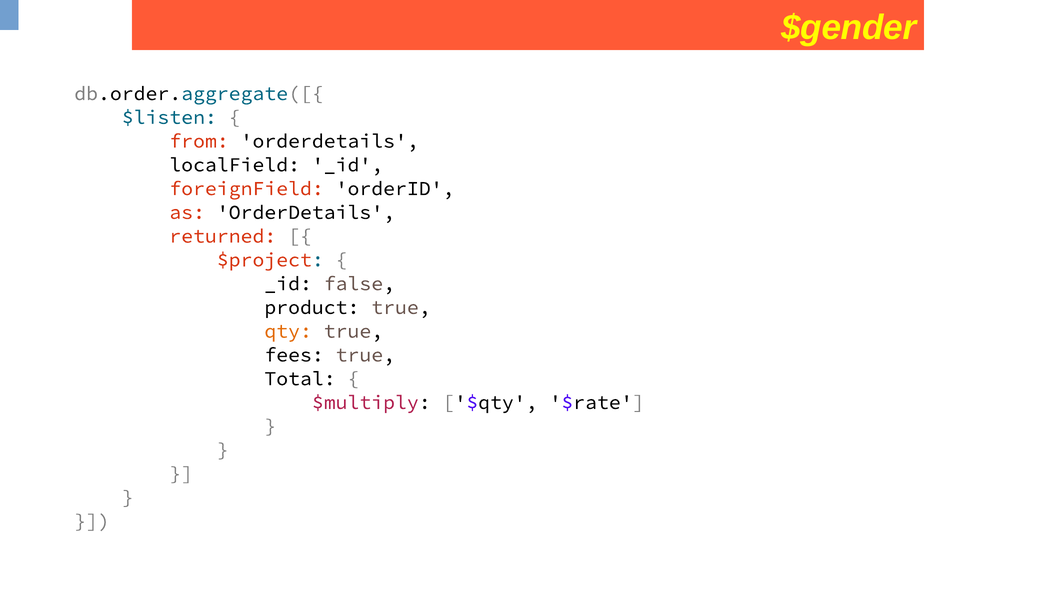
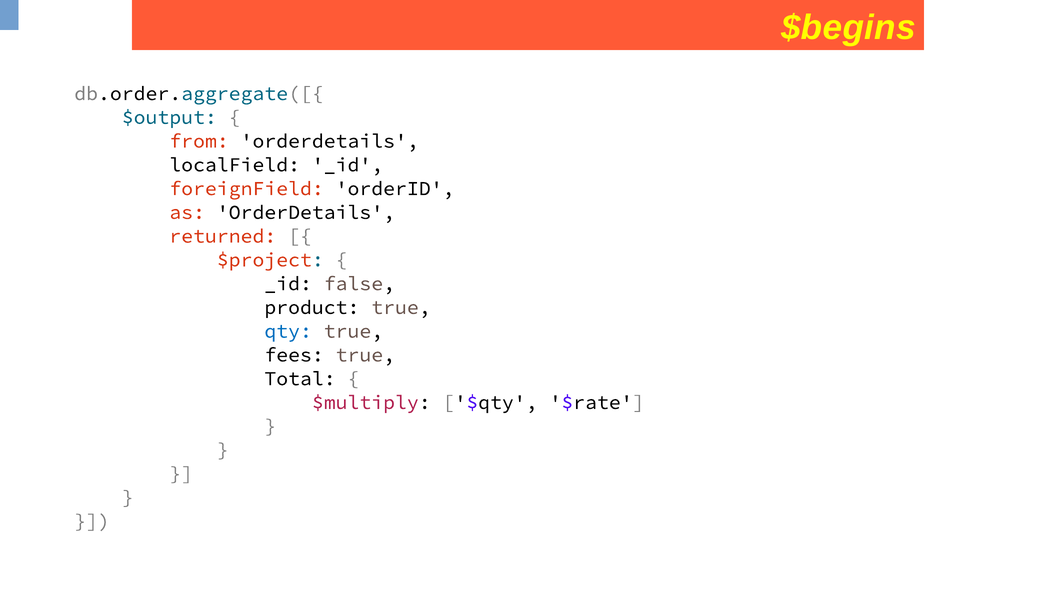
$gender: $gender -> $begins (848, 27)
$listen: $listen -> $output (169, 117)
qty colour: orange -> blue (288, 331)
